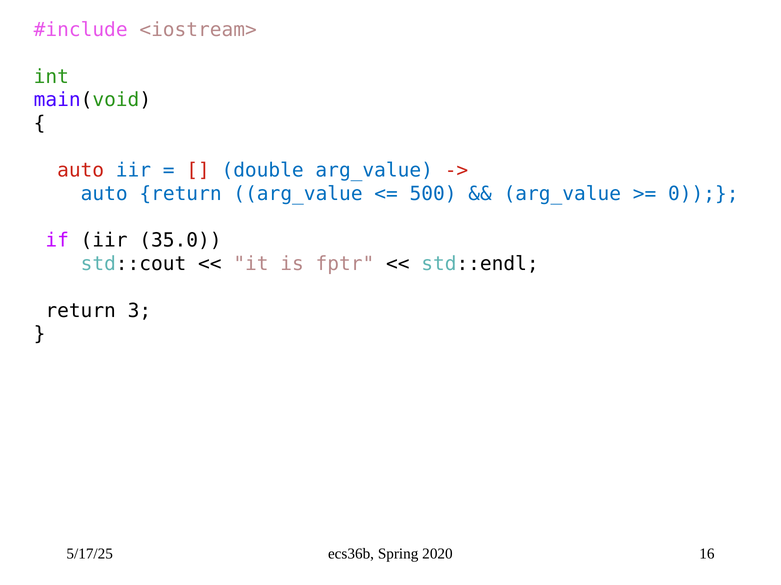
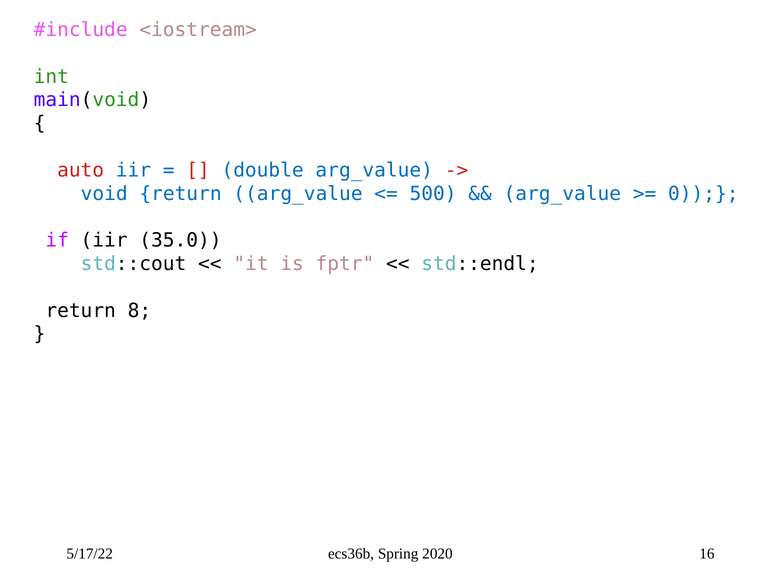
auto: auto -> void (104, 194)
3: 3 -> 8 (139, 311)
5/17/25: 5/17/25 -> 5/17/22 (90, 554)
